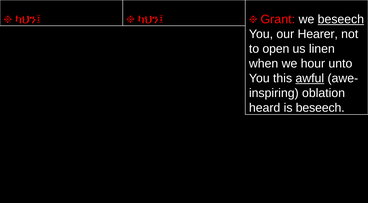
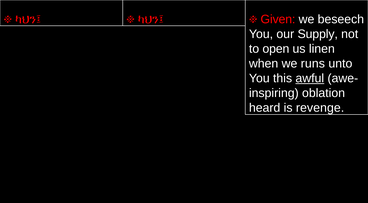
Grant: Grant -> Given (278, 19)
beseech underline: present -> none (341, 19)
Hearer: Hearer -> Supply (318, 34)
hour: hour -> runs (313, 63)
is beseech: beseech -> revenge (320, 108)
